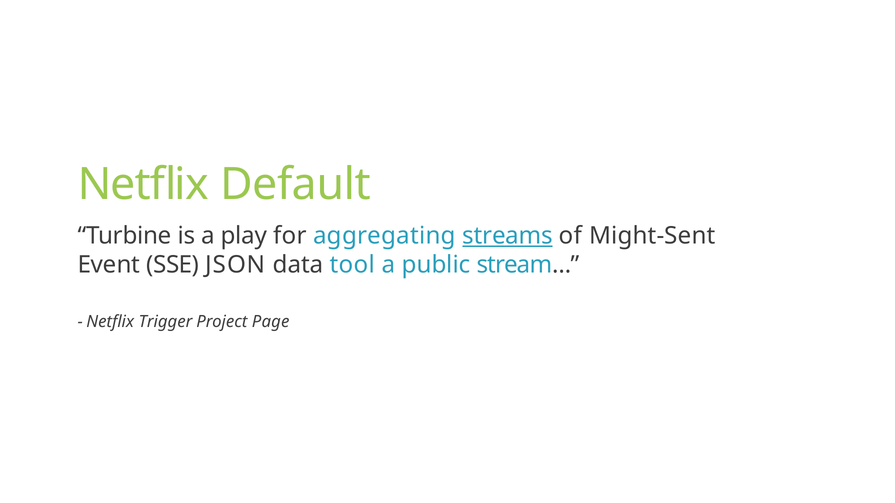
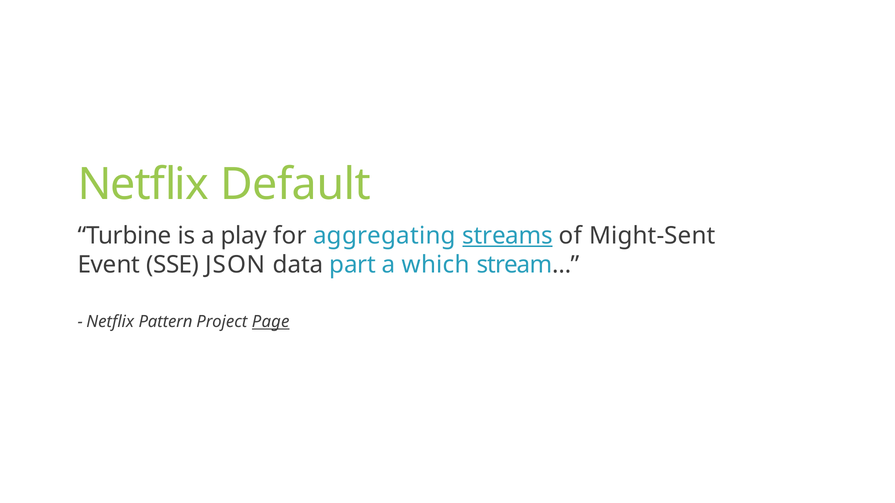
tool: tool -> part (353, 265)
public: public -> which (436, 265)
Trigger: Trigger -> Pattern (165, 322)
Page underline: none -> present (271, 322)
